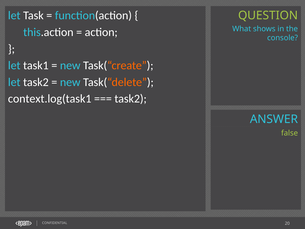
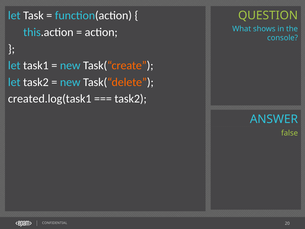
context.log(task1: context.log(task1 -> created.log(task1 (50, 99)
